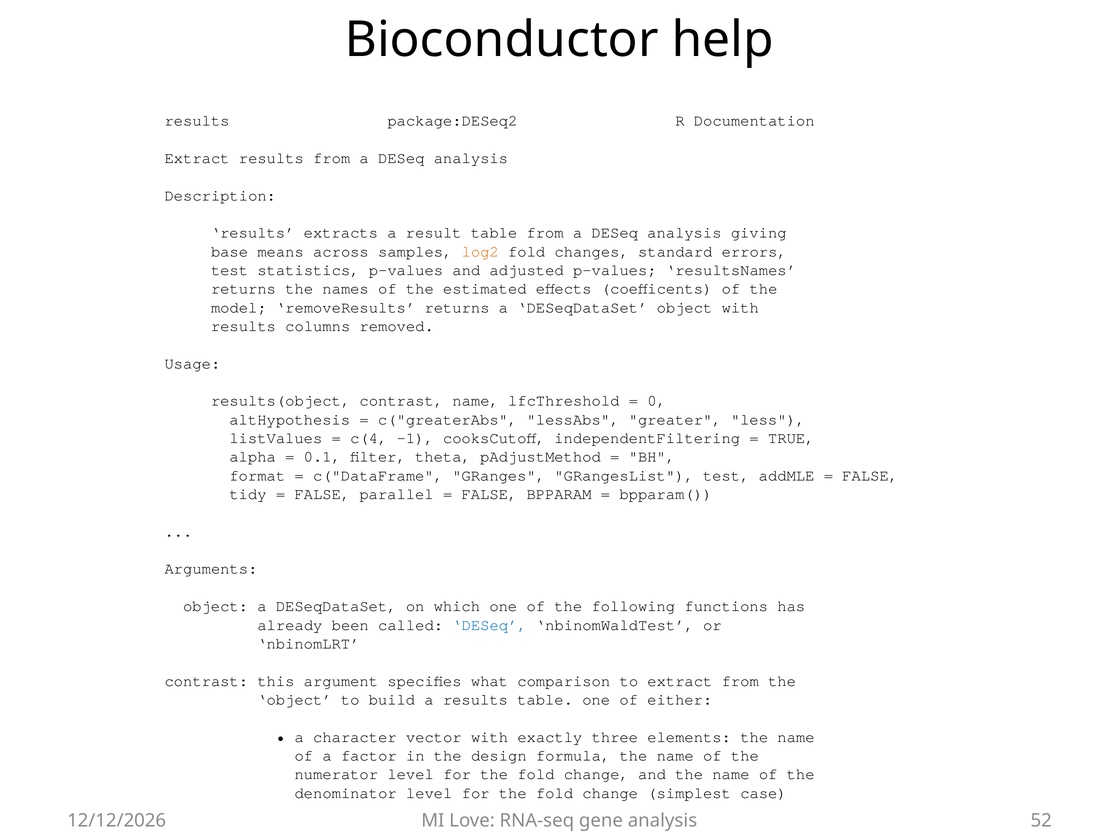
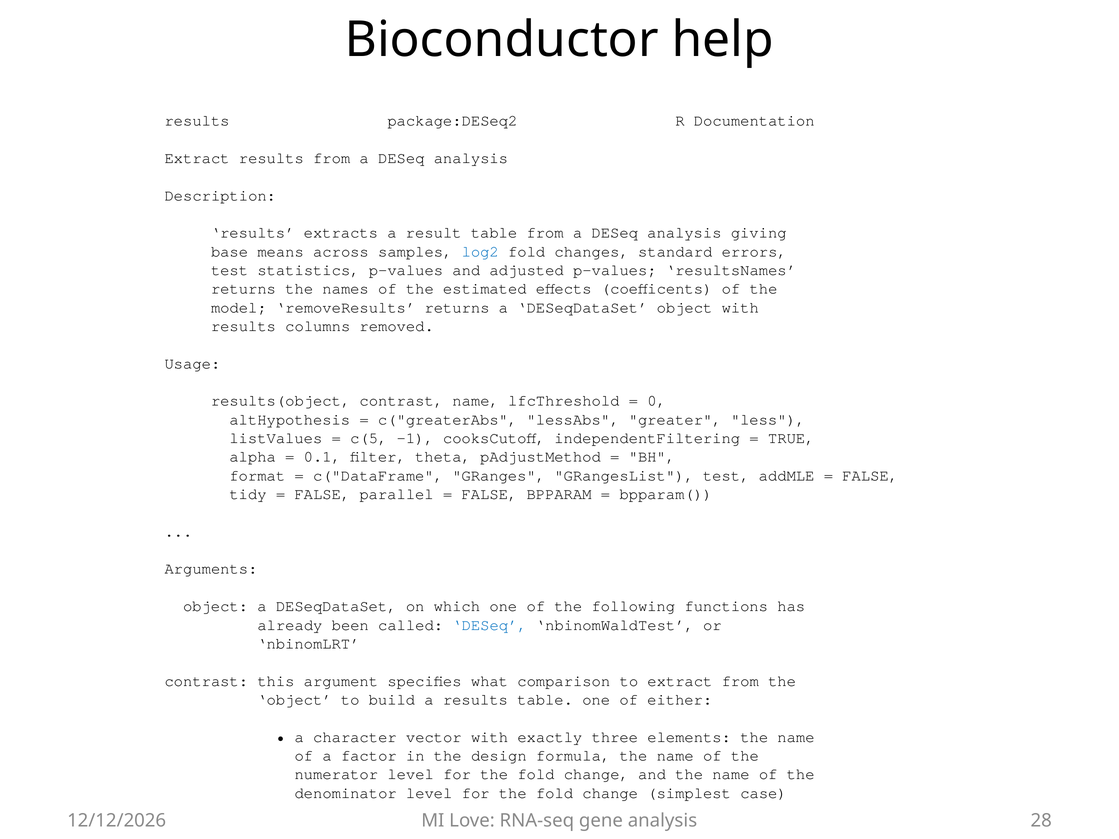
log2 colour: orange -> blue (480, 251)
c(4: c(4 -> c(5 (369, 438)
52: 52 -> 28 (1041, 821)
